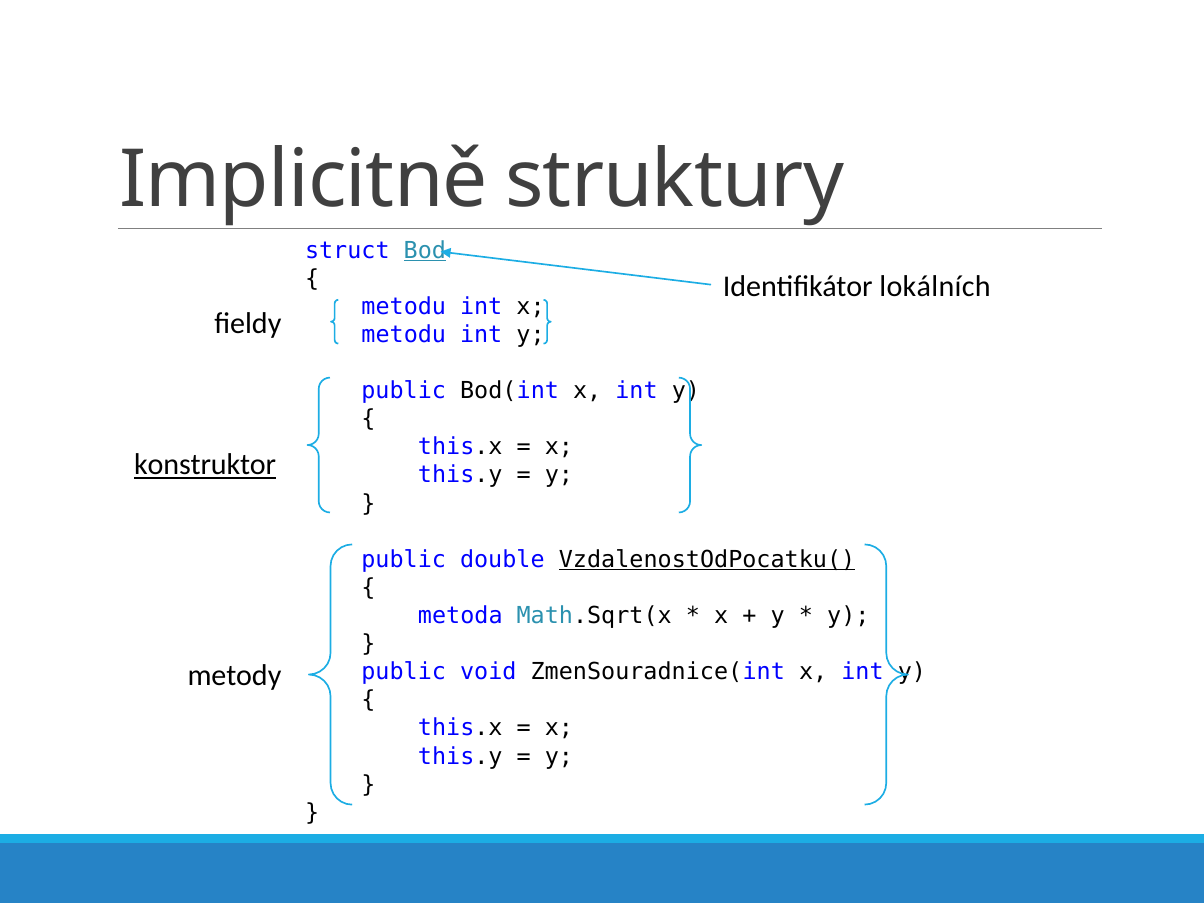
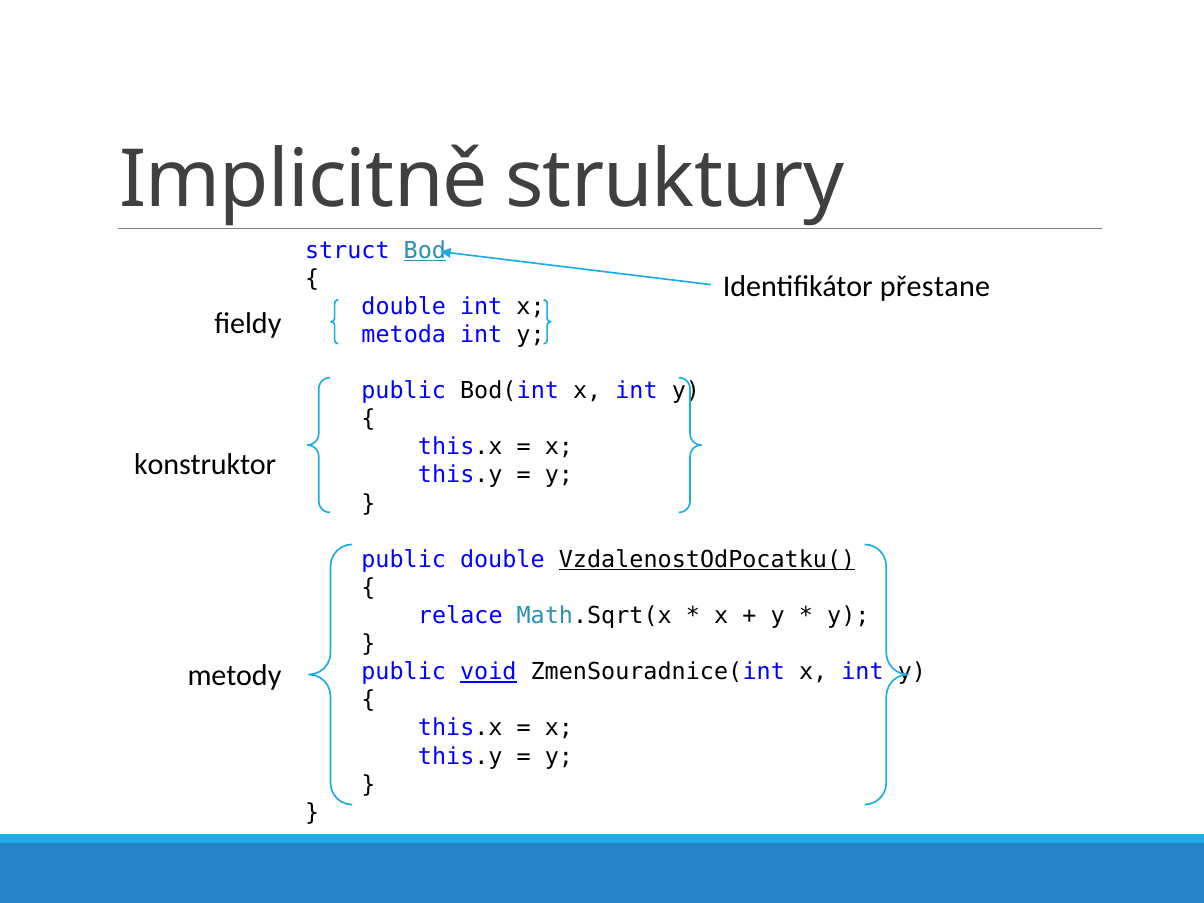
lokálních: lokálních -> přestane (935, 287)
metodu: metodu -> double (404, 307)
metodu: metodu -> metoda (404, 335)
konstruktor underline: present -> none (205, 465)
metoda: metoda -> relace (460, 616)
void underline: none -> present (488, 672)
